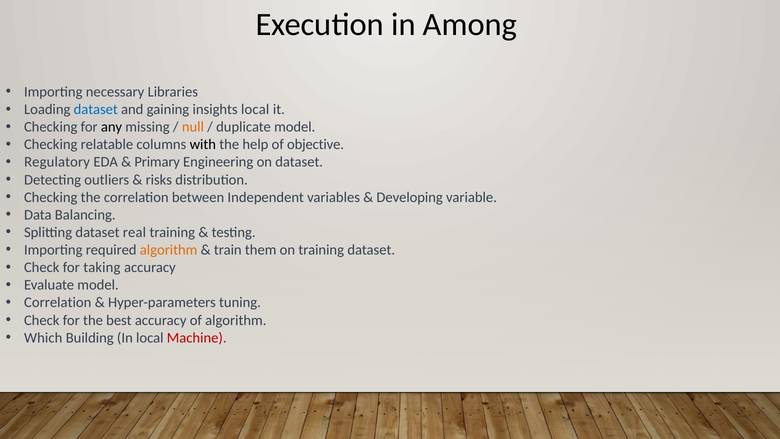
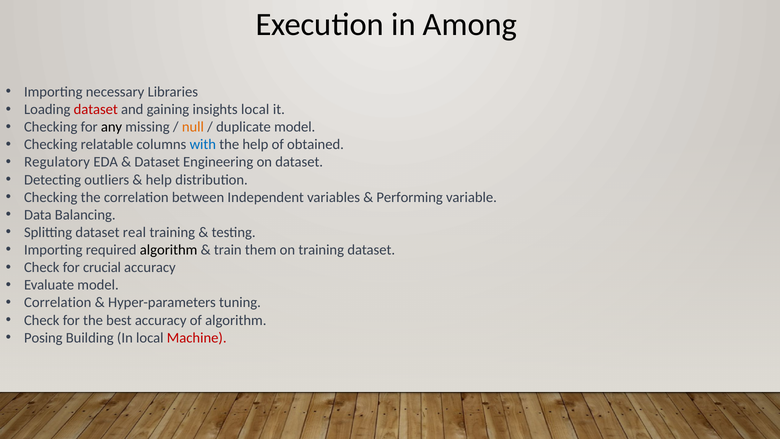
dataset colour: blue -> red (96, 109)
with colour: black -> blue (203, 145)
objective: objective -> obtained (315, 145)
Primary: Primary -> Dataset (157, 162)
risks: risks -> help (159, 180)
Developing: Developing -> Performing (410, 197)
algorithm colour: orange -> black (169, 250)
taking: taking -> crucial (102, 267)
Which: Which -> Posing (43, 338)
